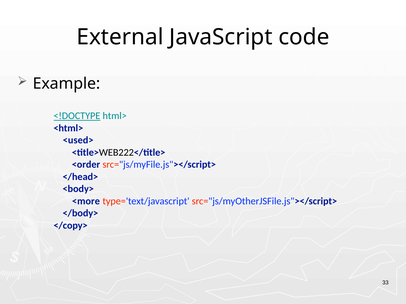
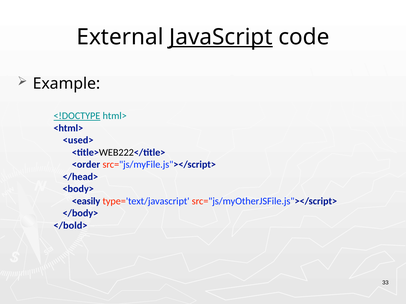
JavaScript underline: none -> present (221, 37)
<more: <more -> <easily (86, 201)
</copy>: </copy> -> </bold> (70, 226)
